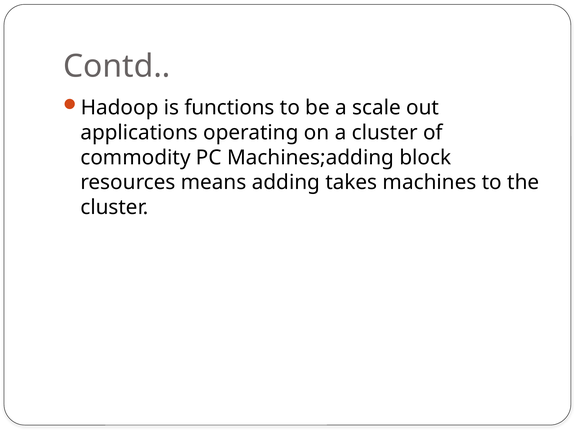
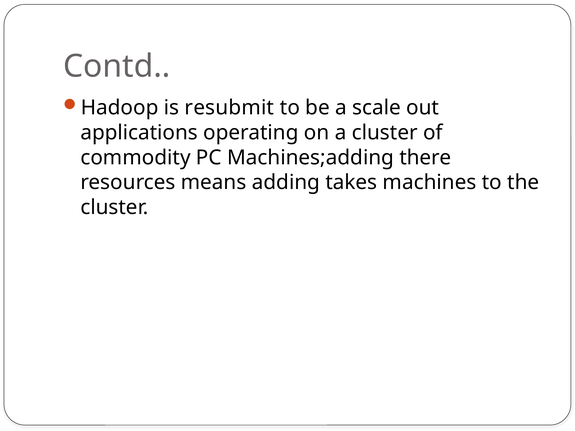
functions: functions -> resubmit (229, 108)
block: block -> there (425, 158)
